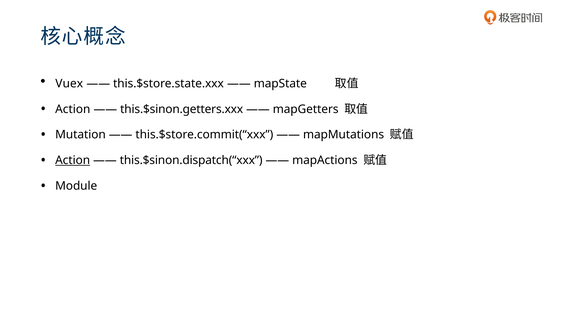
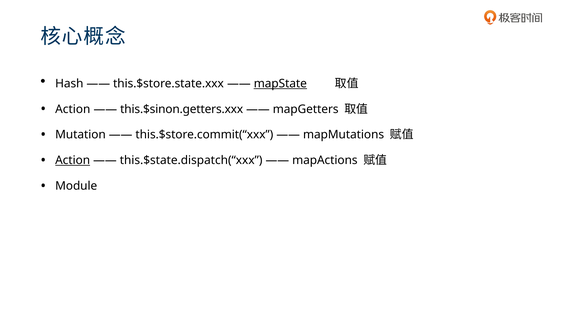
Vuex: Vuex -> Hash (69, 83)
mapState underline: none -> present (280, 83)
this.$sinon.dispatch(“xxx: this.$sinon.dispatch(“xxx -> this.$state.dispatch(“xxx (191, 160)
